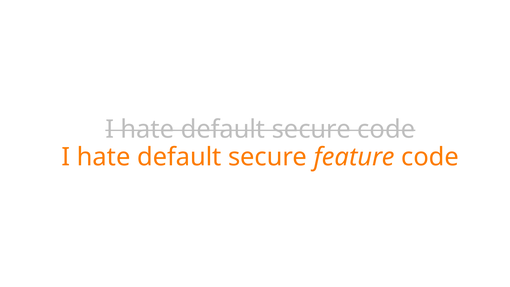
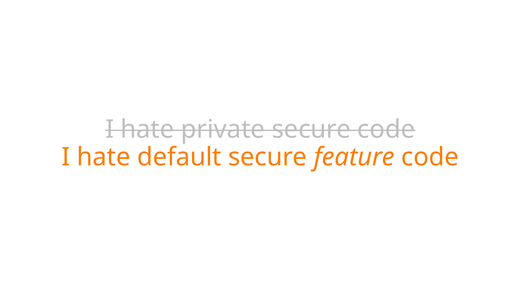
default: default -> private (223, 129)
